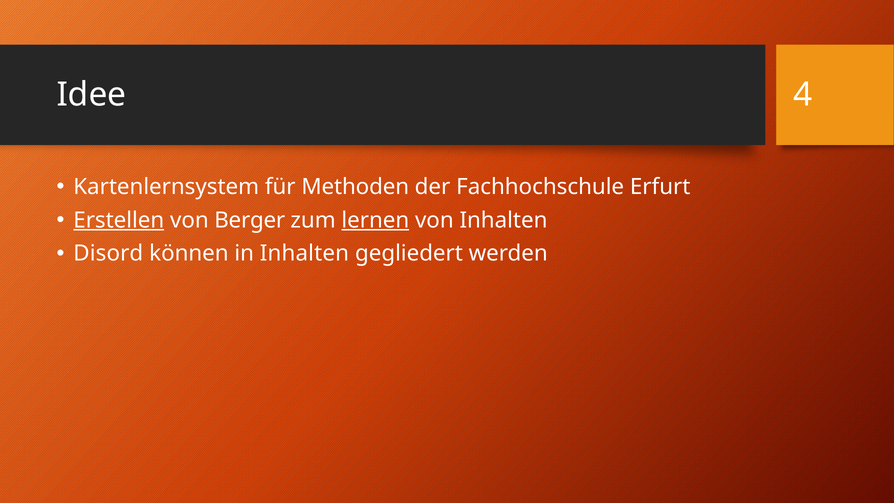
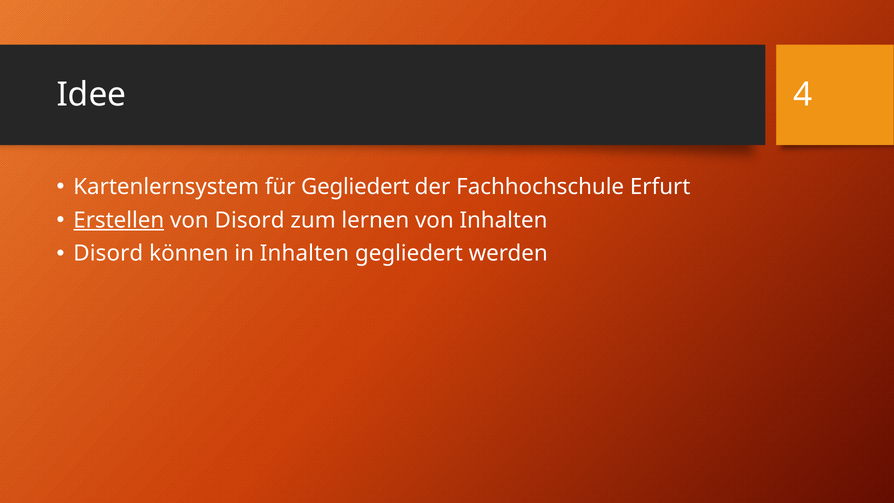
für Methoden: Methoden -> Gegliedert (355, 187)
von Berger: Berger -> Disord (250, 220)
lernen underline: present -> none (375, 220)
